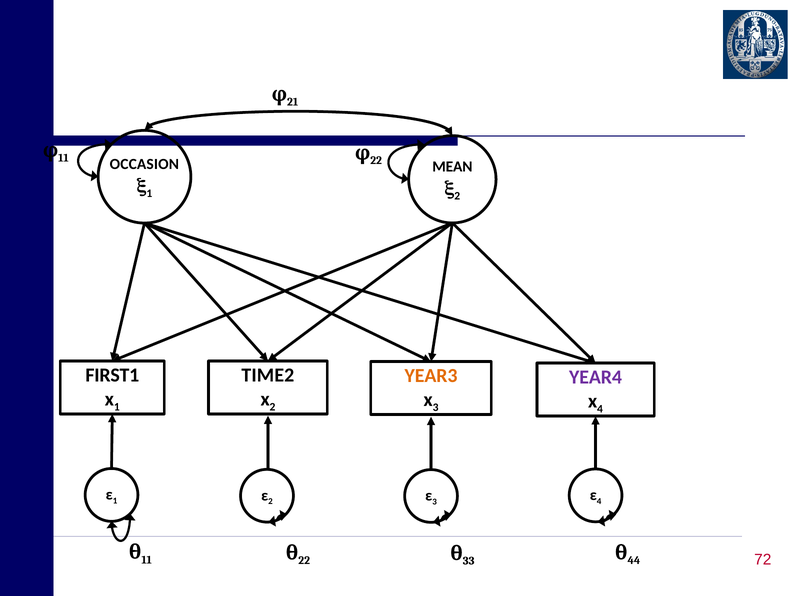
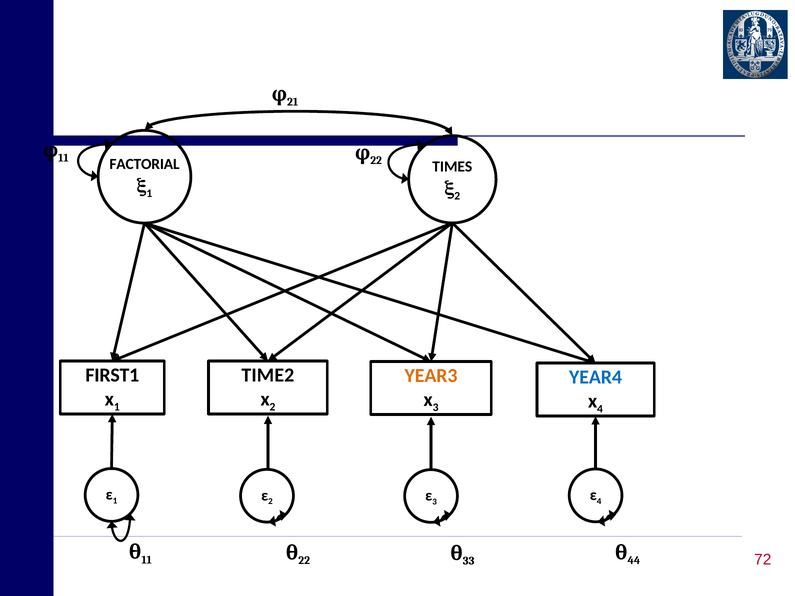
OCCASION: OCCASION -> FACTORIAL (144, 164)
MEAN: MEAN -> TIMES (452, 167)
YEAR4 colour: purple -> blue (596, 378)
